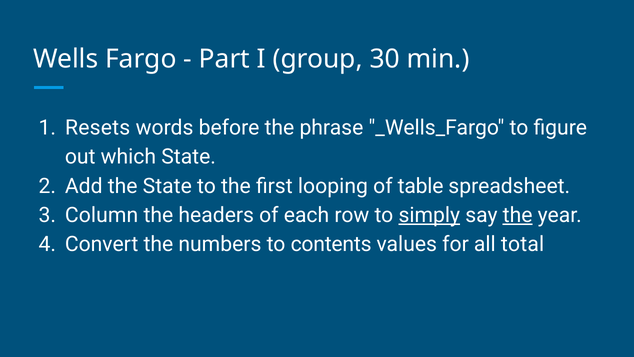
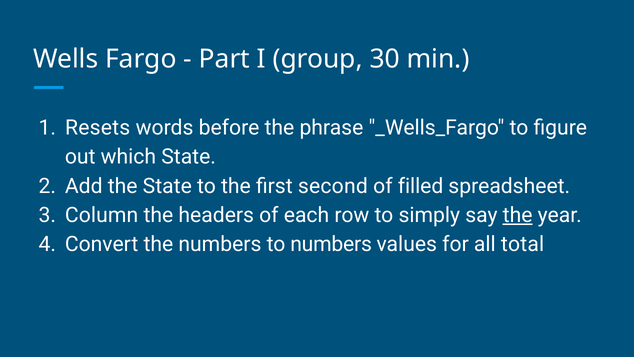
looping: looping -> second (333, 186)
table: table -> filled (421, 186)
simply underline: present -> none (429, 215)
to contents: contents -> numbers (331, 244)
